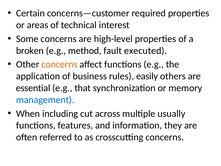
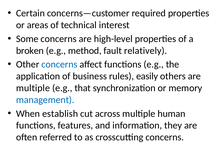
executed: executed -> relatively (146, 51)
concerns colour: orange -> blue (59, 64)
essential: essential -> multiple (33, 88)
including: including -> establish (60, 113)
usually: usually -> human (171, 113)
